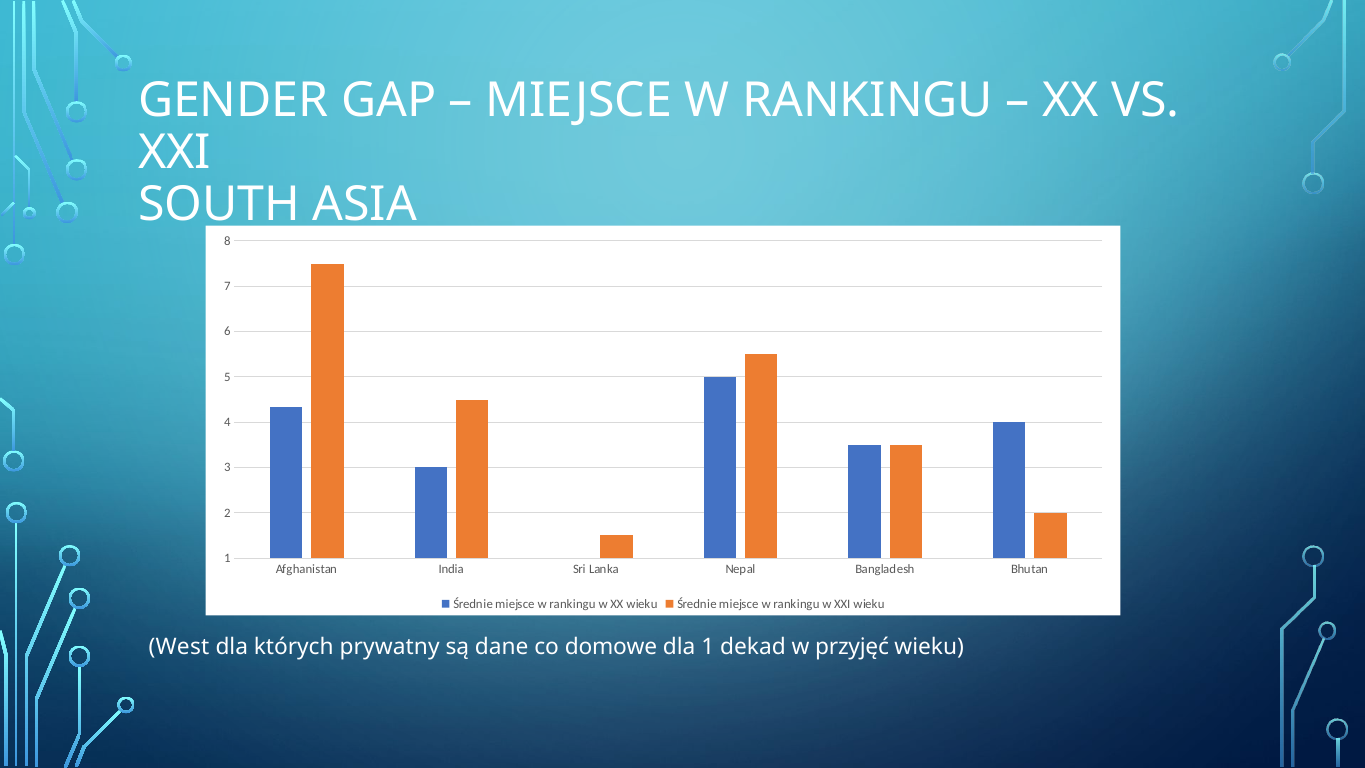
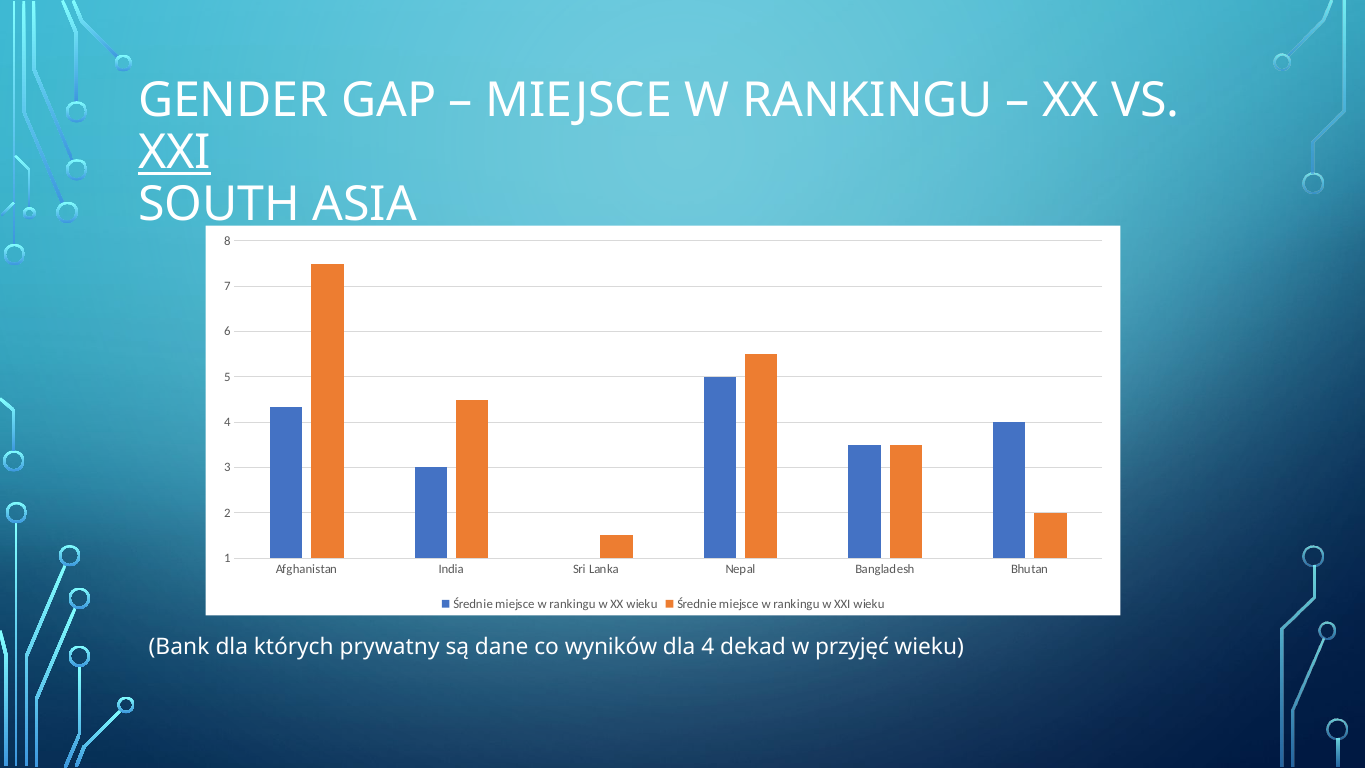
XXI underline: none -> present (174, 152)
West: West -> Bank (179, 647)
domowe: domowe -> wyników (611, 647)
dla 1: 1 -> 4 (708, 647)
